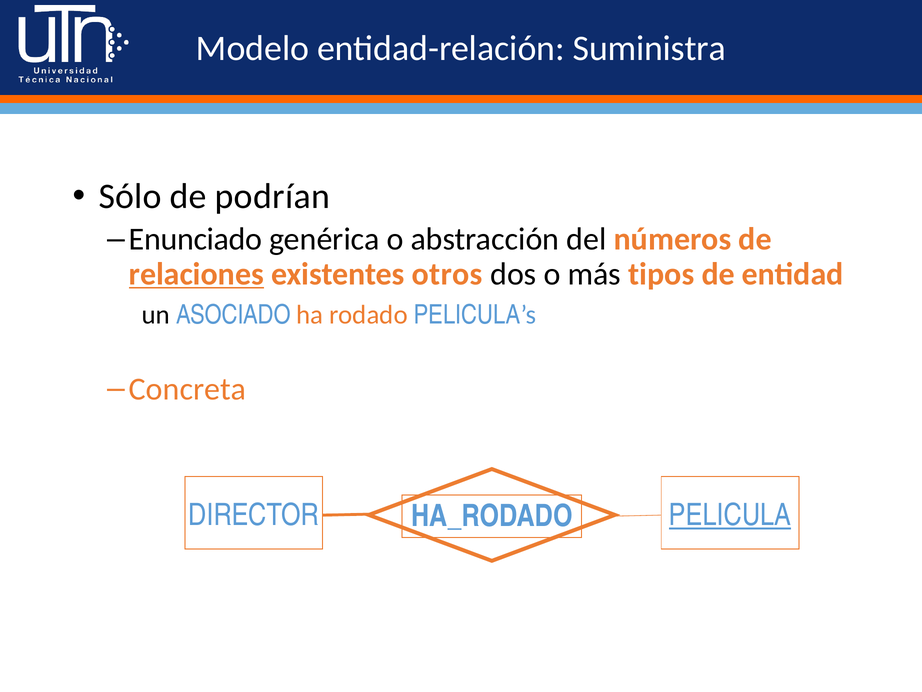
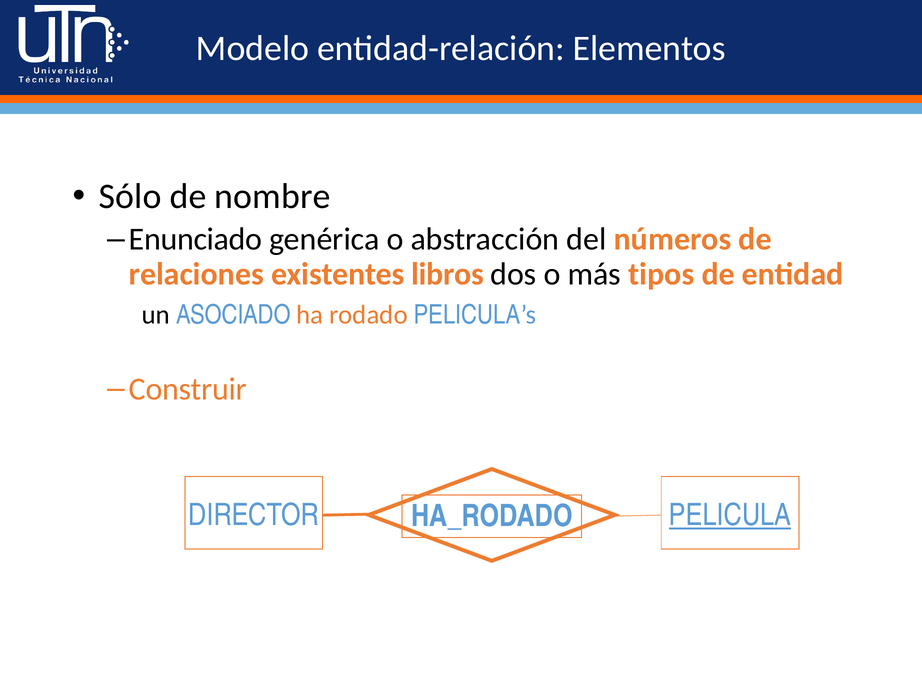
Suministra: Suministra -> Elementos (649, 48)
podrían: podrían -> nombre (273, 196)
relaciones underline: present -> none (196, 274)
otros: otros -> libros (448, 274)
Concreta: Concreta -> Construir (188, 389)
